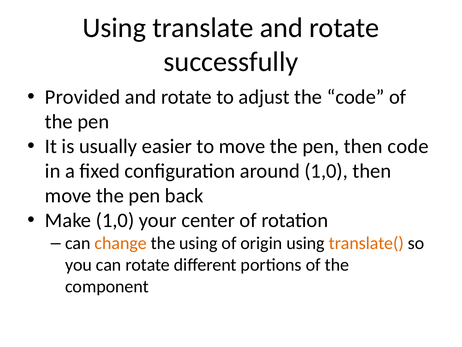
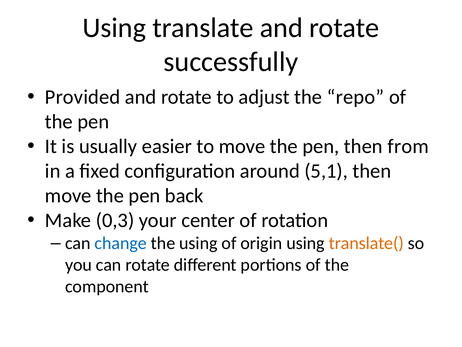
the code: code -> repo (356, 97)
then code: code -> from (408, 146)
around 1,0: 1,0 -> 5,1 (326, 171)
Make 1,0: 1,0 -> 0,3 (115, 220)
change colour: orange -> blue (121, 243)
